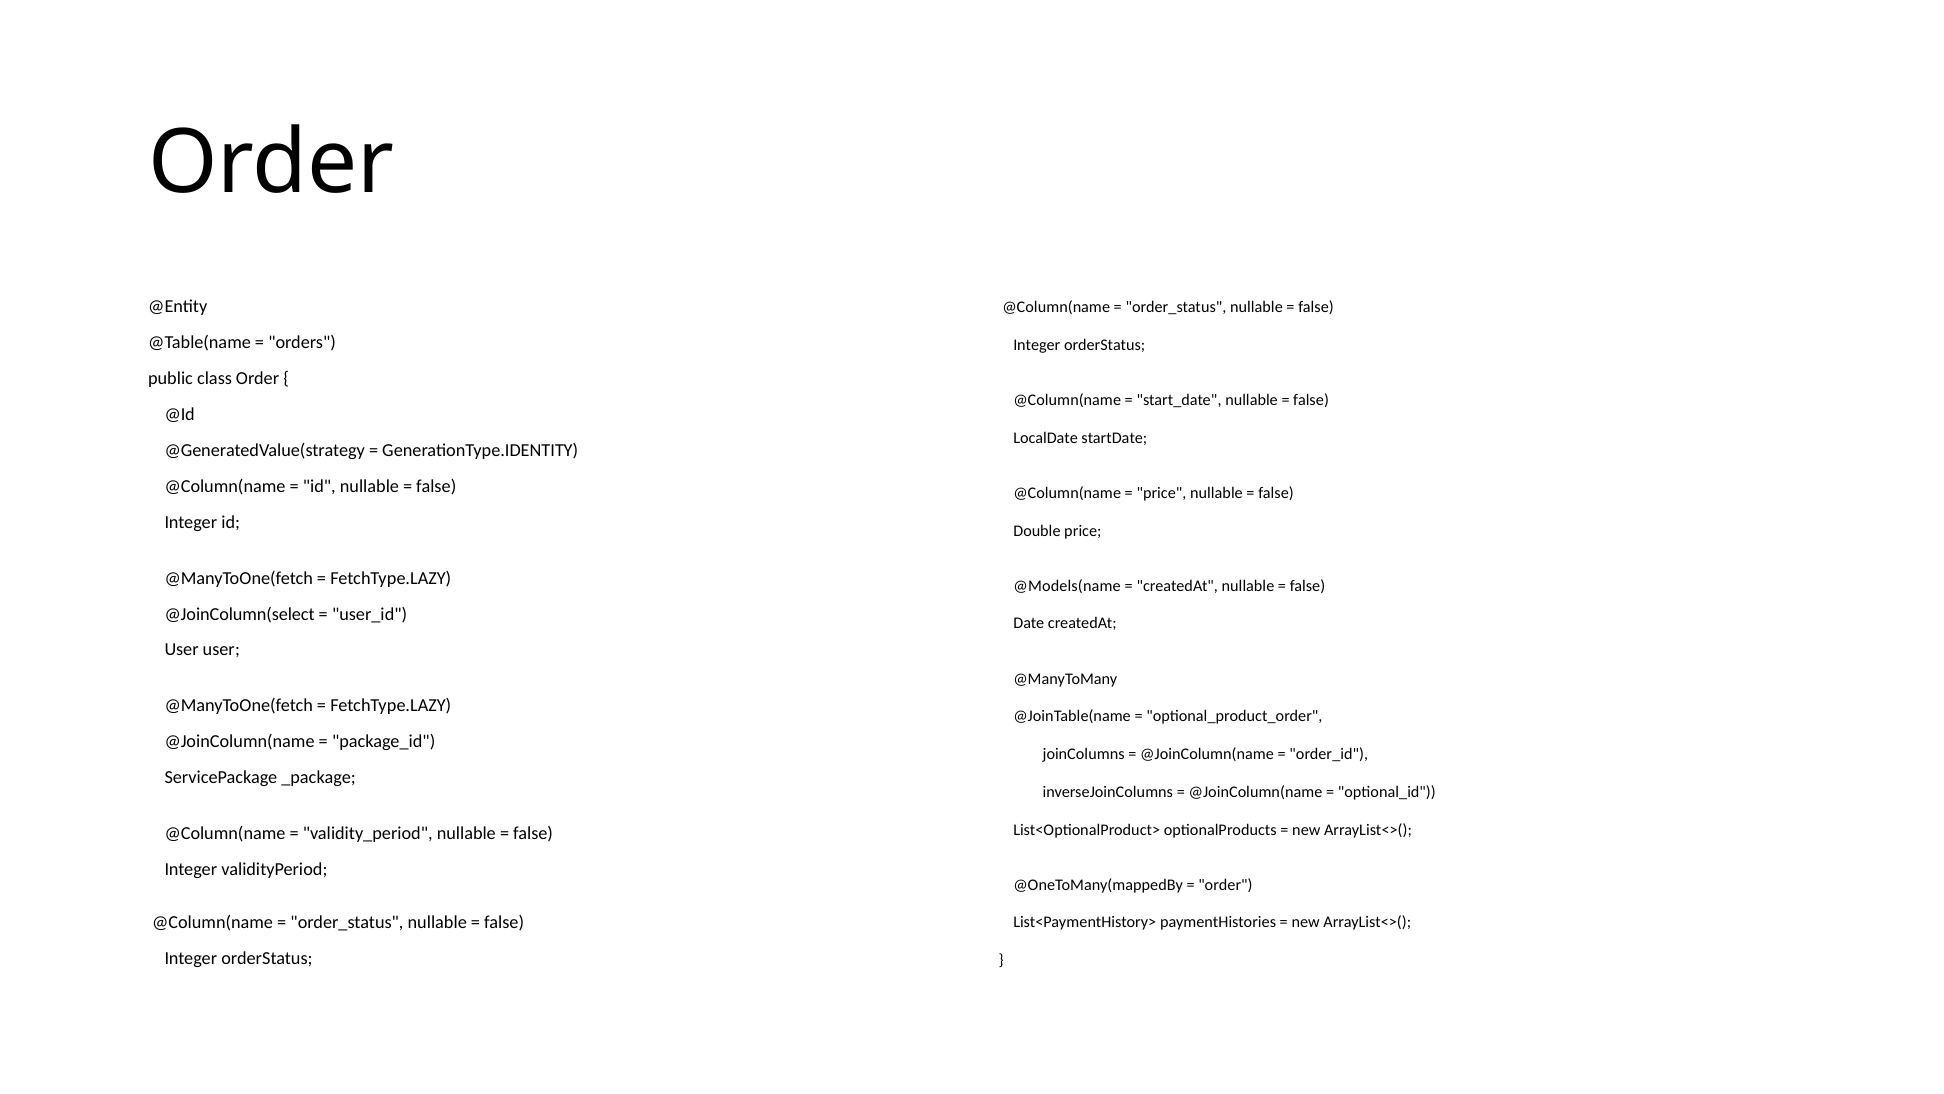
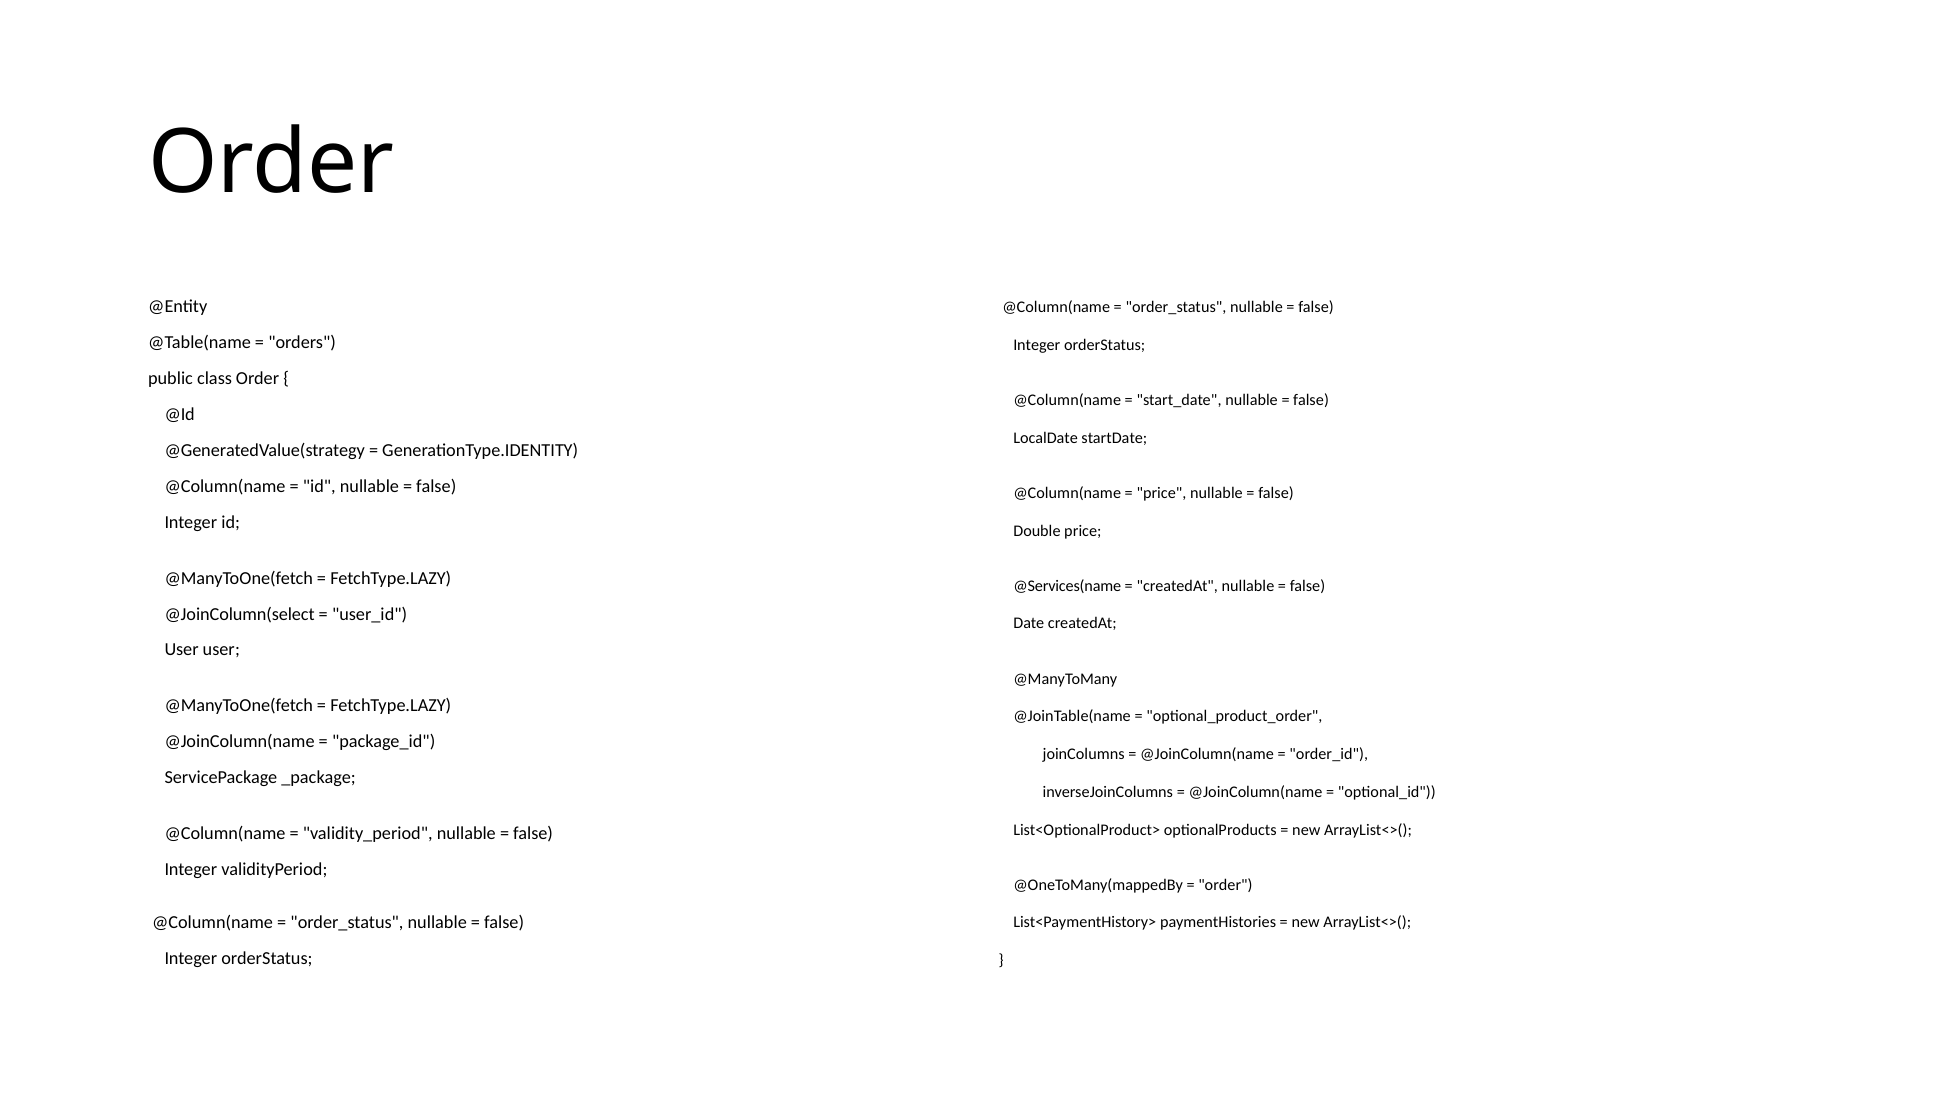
@Models(name: @Models(name -> @Services(name (1067, 586)
